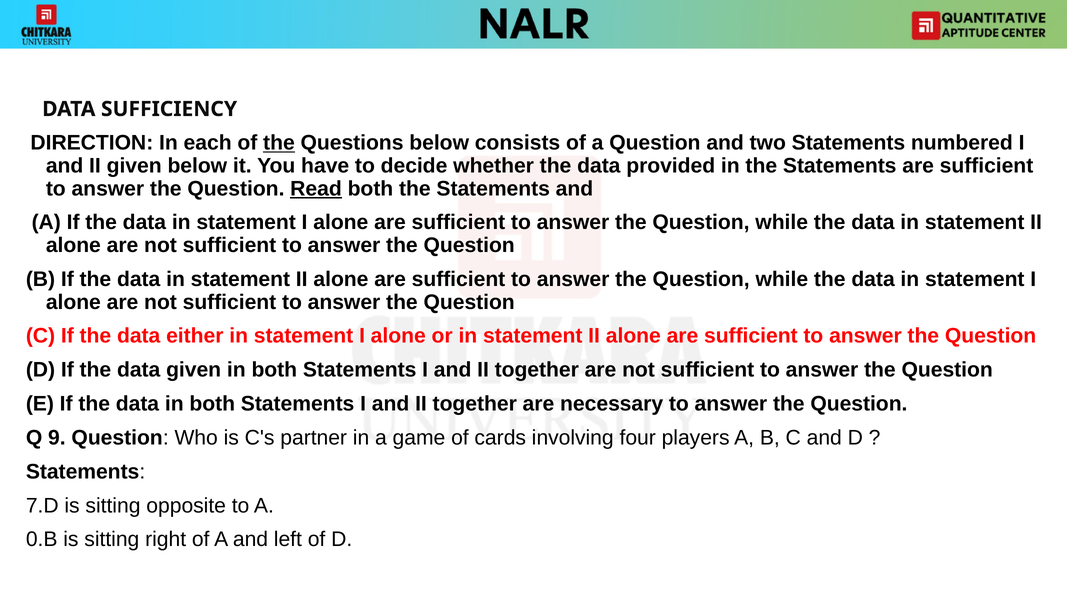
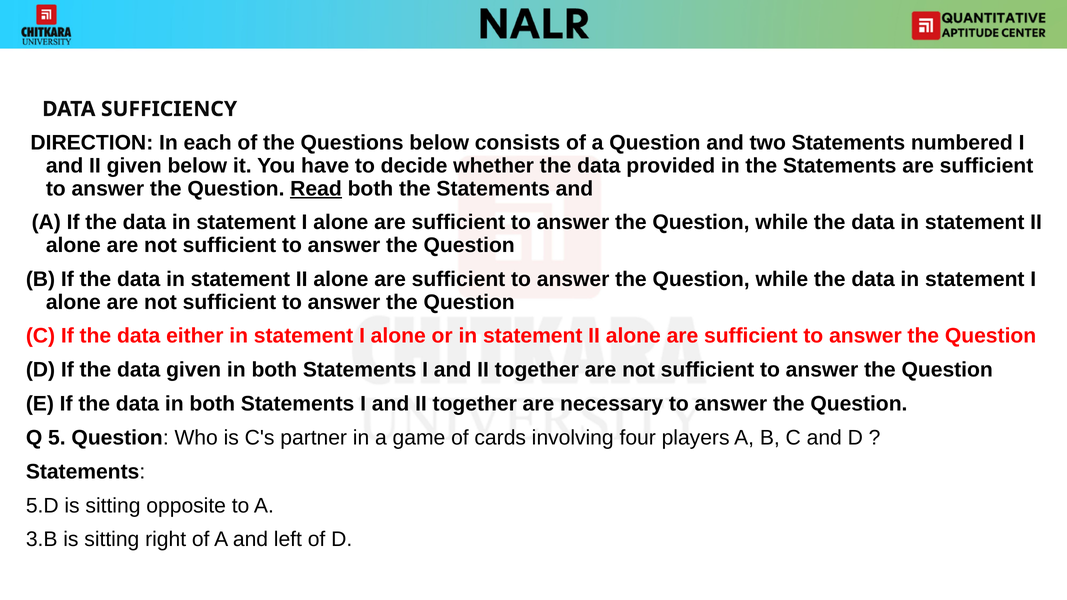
the underline: present -> none (279, 143)
9: 9 -> 5 (57, 438)
7.D: 7.D -> 5.D (42, 506)
0.B: 0.B -> 3.B (42, 540)
